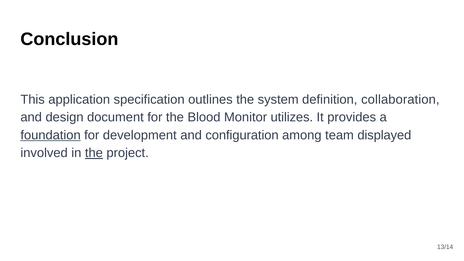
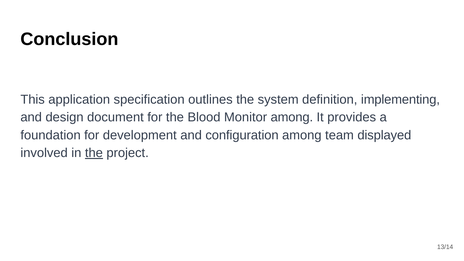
collaboration: collaboration -> implementing (400, 100)
Monitor utilizes: utilizes -> among (292, 117)
foundation underline: present -> none (51, 135)
